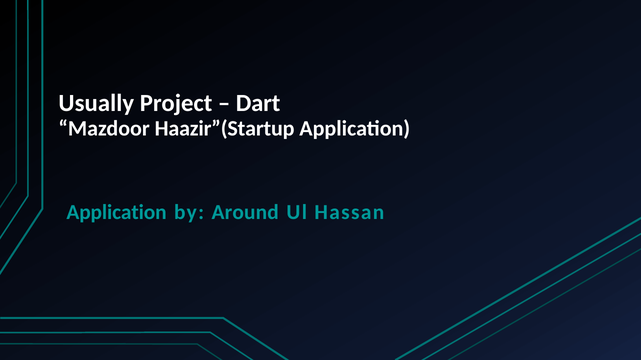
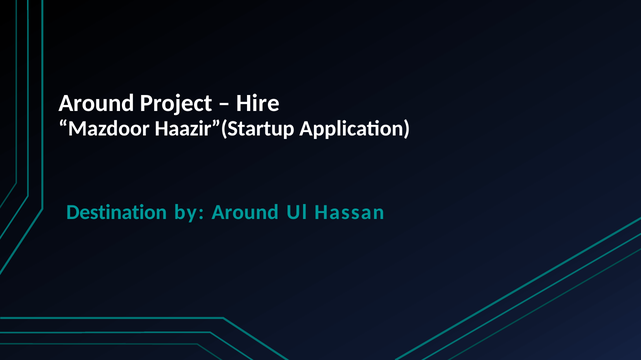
Usually: Usually -> Around (96, 103)
Dart: Dart -> Hire (258, 103)
Application: Application -> Destination (117, 213)
